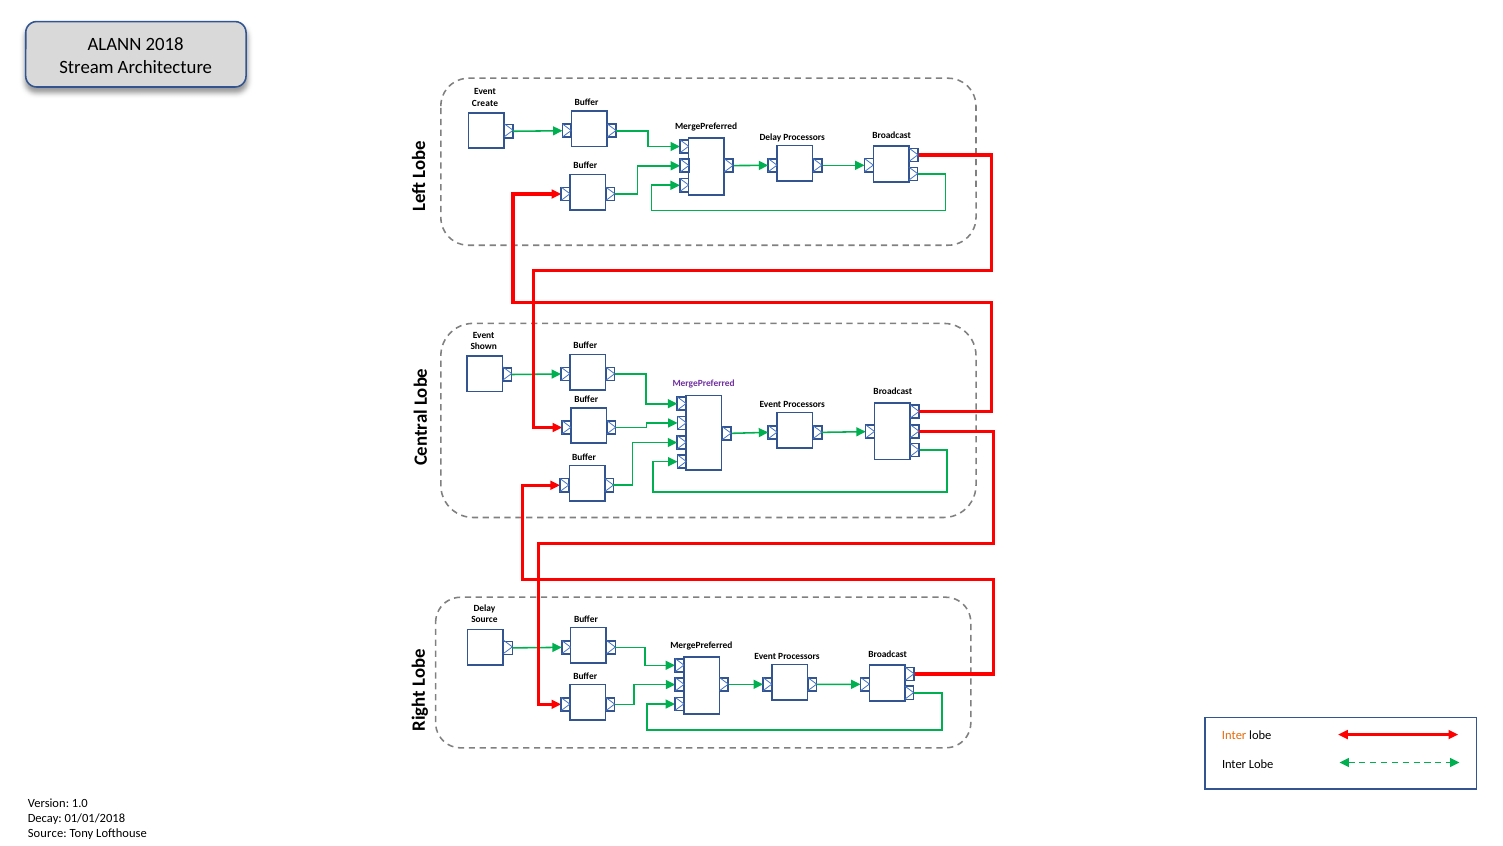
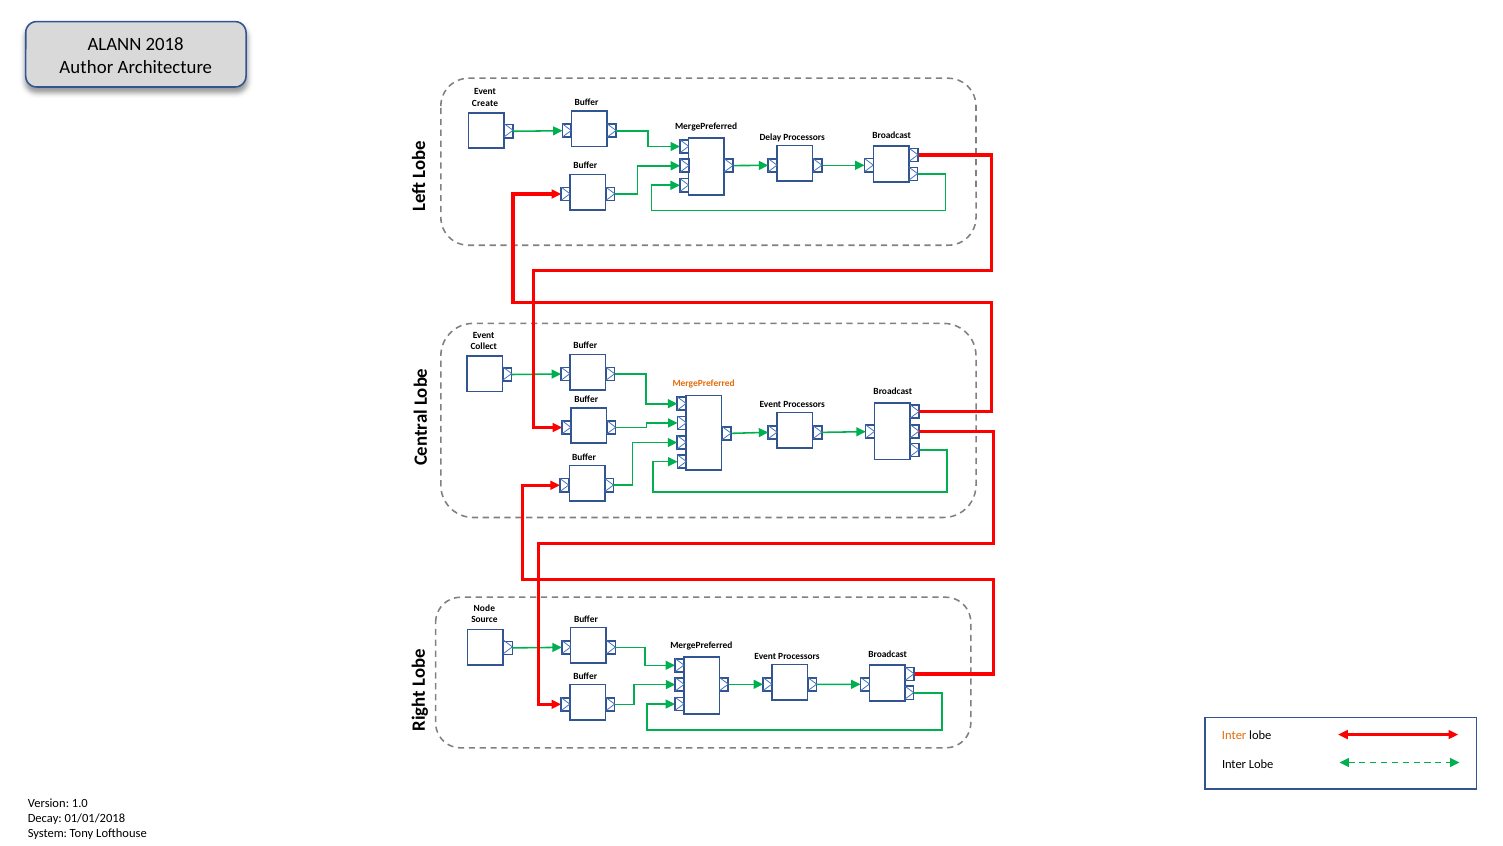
Stream: Stream -> Author (86, 67)
Shown: Shown -> Collect (484, 346)
MergePreferred colour: purple -> orange (704, 383)
Delay: Delay -> Node (484, 608)
Source: Source -> System (47, 832)
